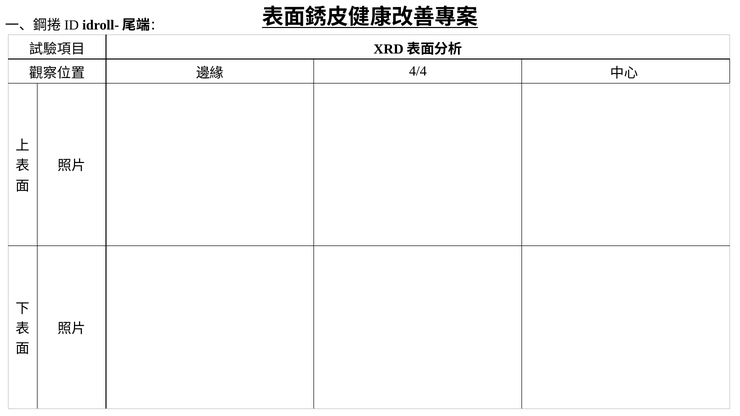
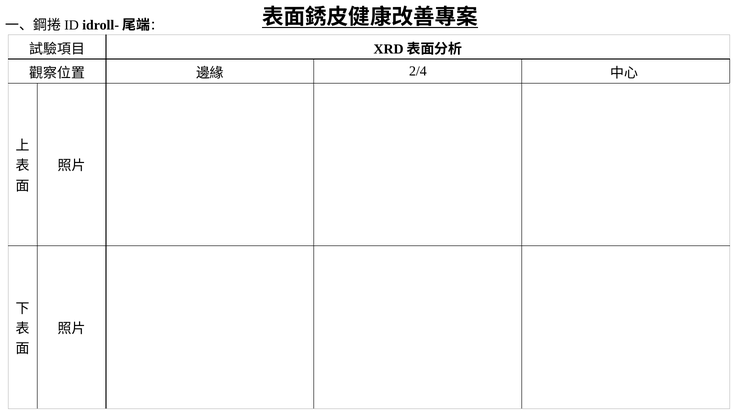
4/4: 4/4 -> 2/4 (418, 71)
